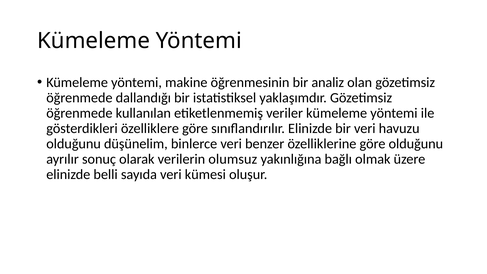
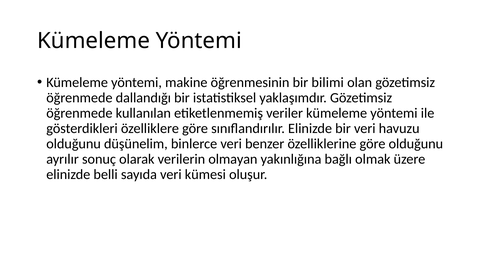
analiz: analiz -> bilimi (328, 82)
olumsuz: olumsuz -> olmayan (233, 159)
